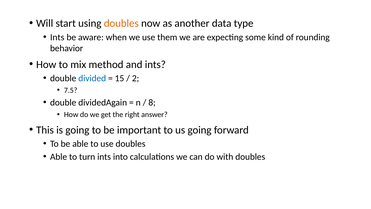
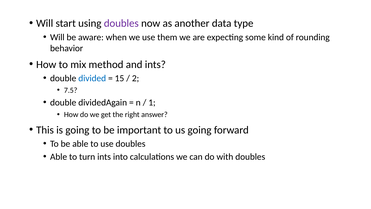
doubles colour: orange -> purple (121, 23)
Ints: Ints -> Will (57, 37)
8: 8 -> 1 (152, 102)
